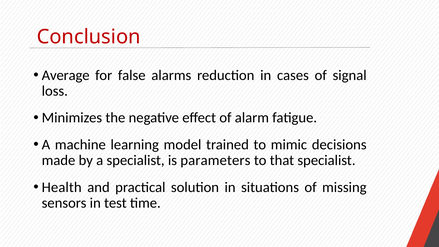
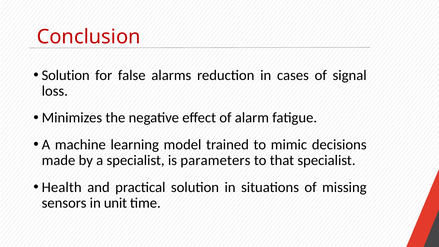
Average: Average -> Solution (66, 75)
test: test -> unit (115, 203)
